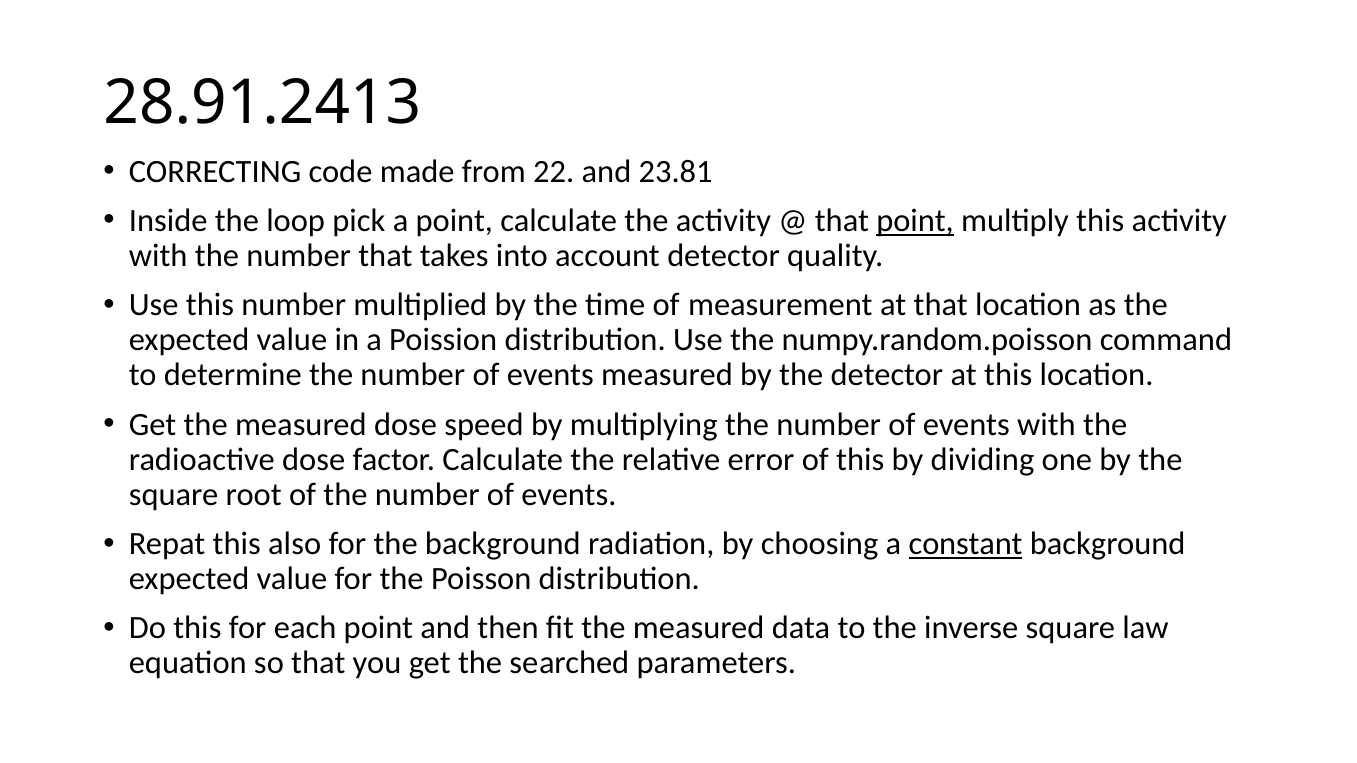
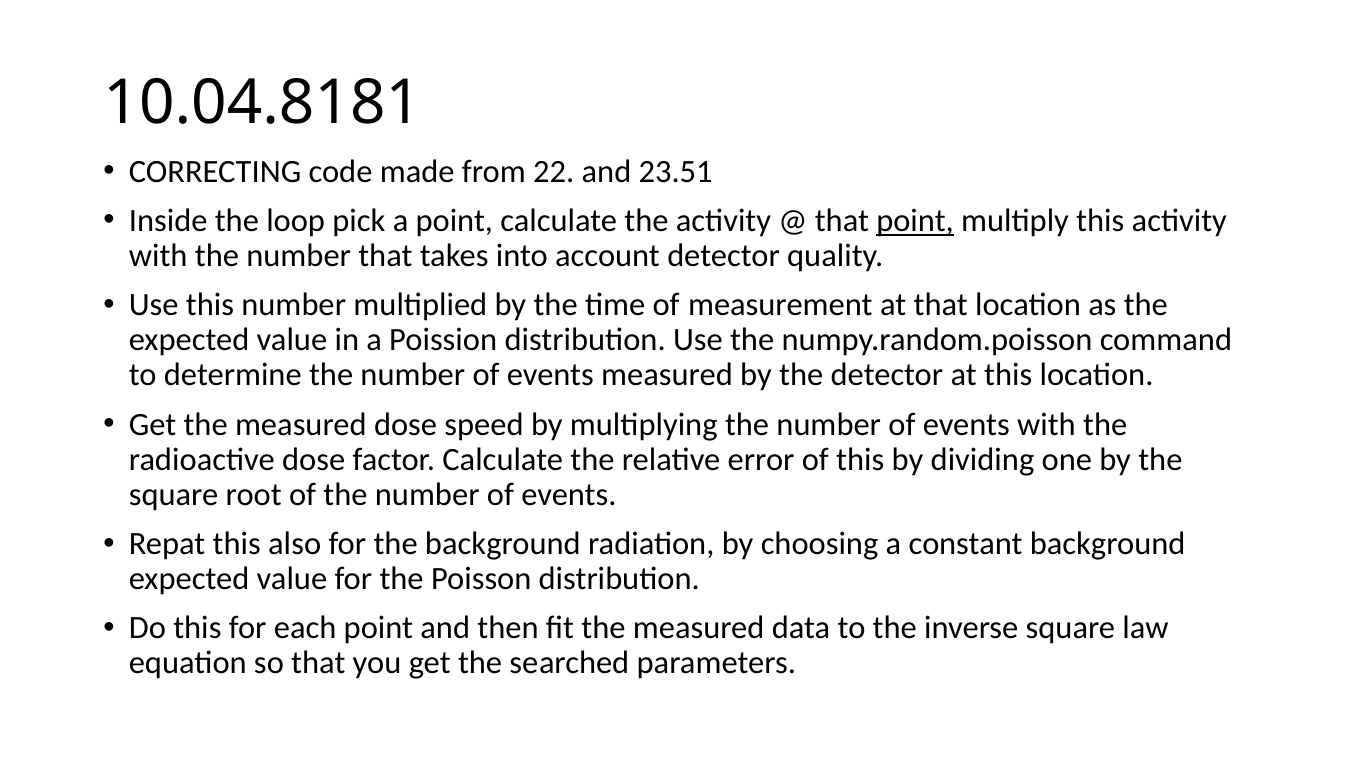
28.91.2413: 28.91.2413 -> 10.04.8181 (262, 103)
23.81: 23.81 -> 23.51 (676, 171)
constant underline: present -> none (966, 544)
